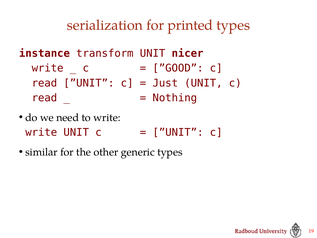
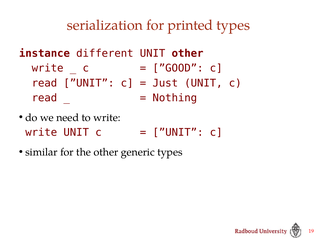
transform: transform -> different (105, 53)
UNIT nicer: nicer -> other (188, 53)
